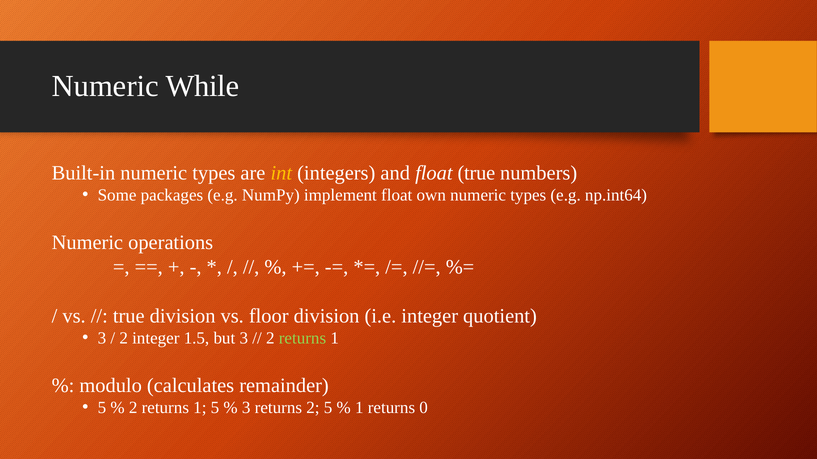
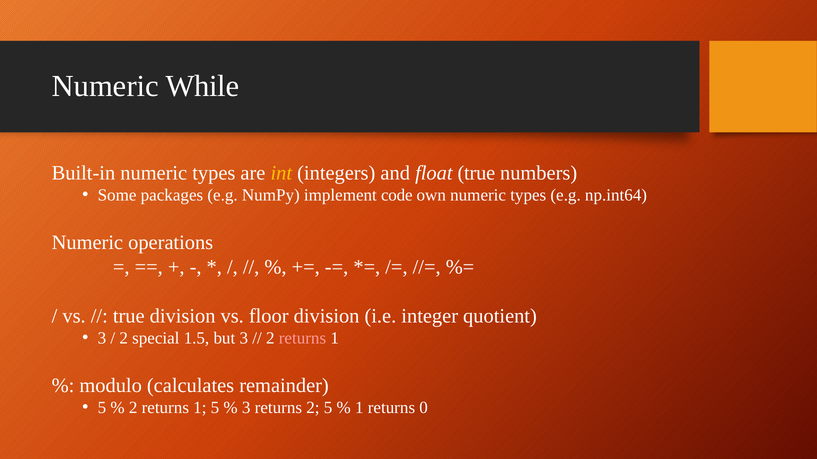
implement float: float -> code (397, 196)
2 integer: integer -> special (156, 339)
returns colour: light green -> pink (302, 339)
